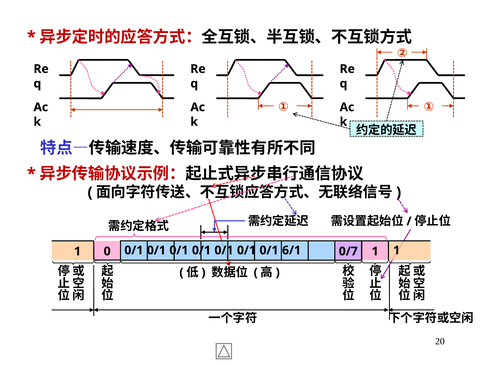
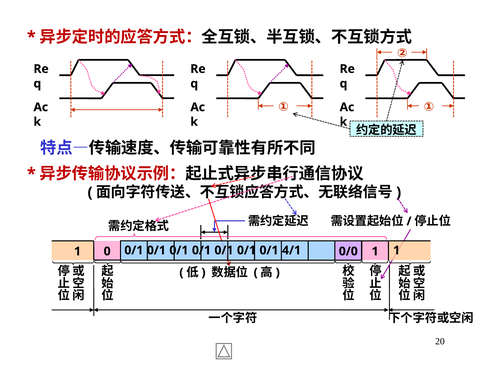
6/1: 6/1 -> 4/1 (292, 250)
0/7: 0/7 -> 0/0 (348, 251)
